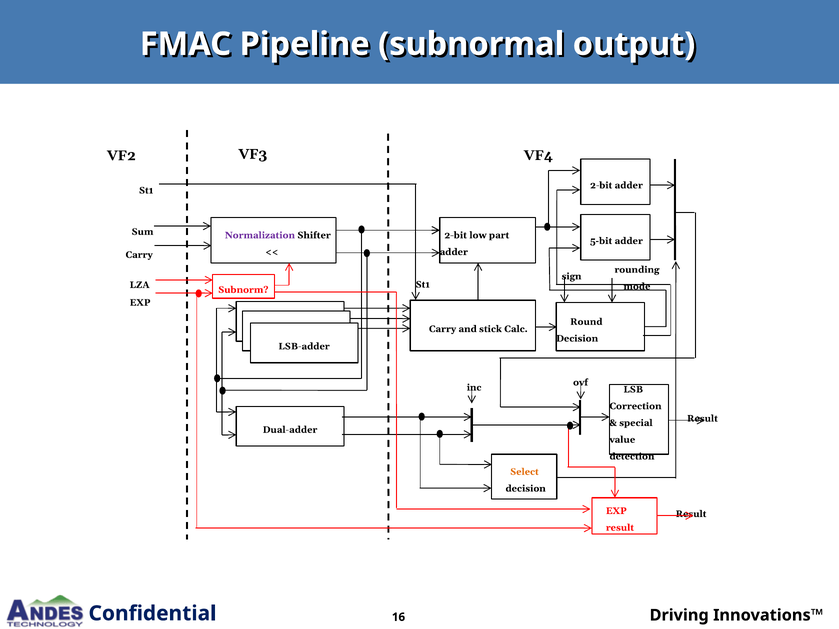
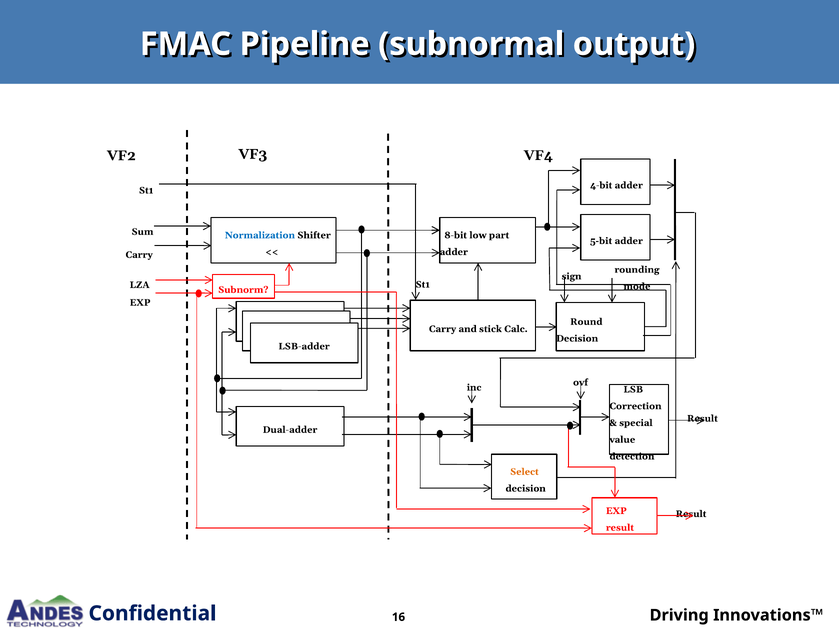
2-bit: 2-bit -> 4-bit (601, 185)
Normalization colour: purple -> blue (260, 235)
2-bit: 2-bit -> 8-bit (456, 235)
